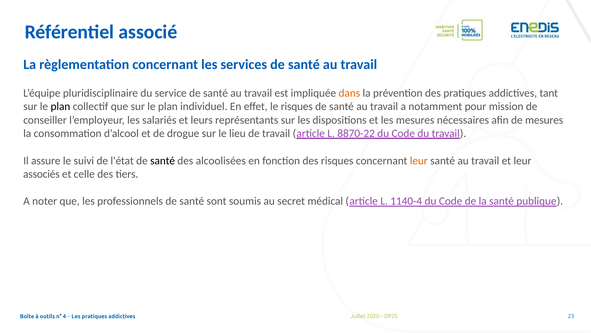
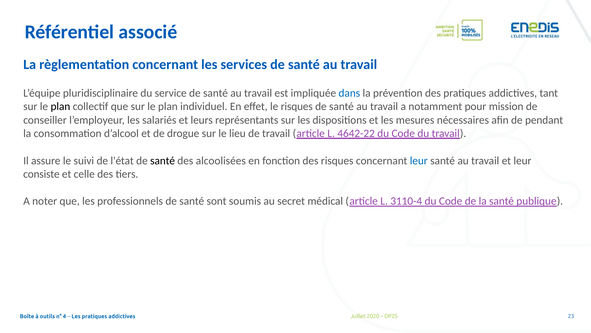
dans colour: orange -> blue (349, 93)
de mesures: mesures -> pendant (544, 120)
8870-22: 8870-22 -> 4642-22 (356, 133)
leur colour: orange -> blue (419, 160)
associés: associés -> consiste (41, 174)
1140-4: 1140-4 -> 3110-4 (406, 201)
